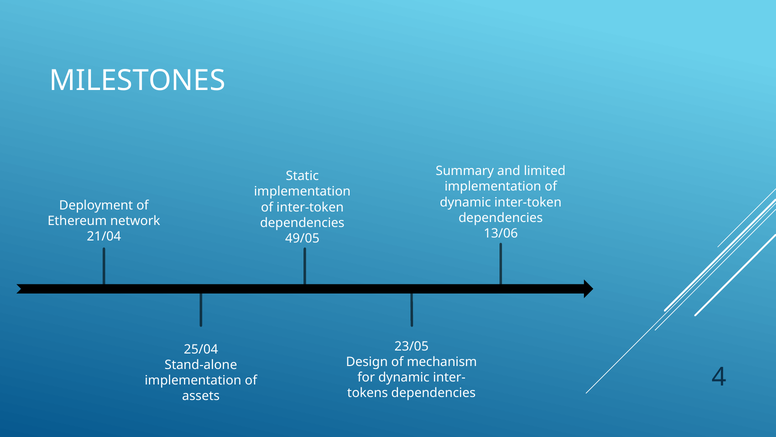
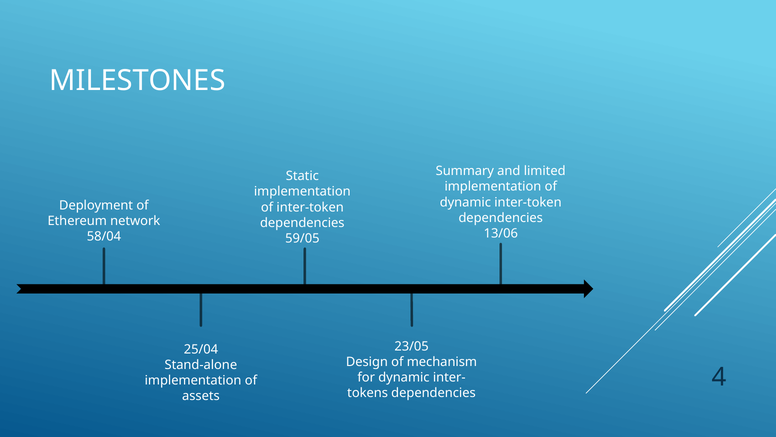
21/04: 21/04 -> 58/04 (104, 236)
49/05: 49/05 -> 59/05 (302, 238)
